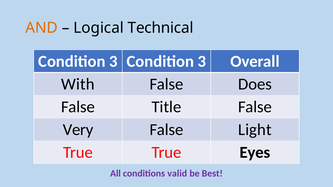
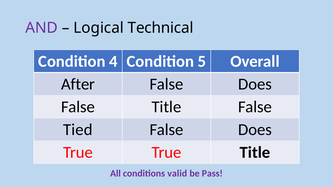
AND colour: orange -> purple (42, 28)
3: 3 -> 4 (113, 61)
3: 3 -> 5 (202, 61)
With: With -> After (78, 84)
Very: Very -> Tied (78, 130)
Light: Light -> Does (255, 130)
True Eyes: Eyes -> Title (255, 153)
Best: Best -> Pass (212, 174)
